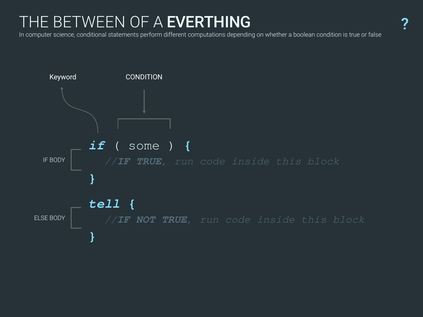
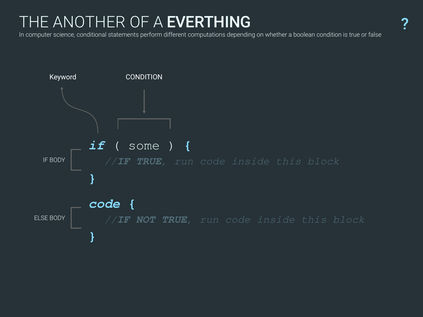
BETWEEN: BETWEEN -> ANOTHER (89, 22)
tell: tell -> code (104, 204)
